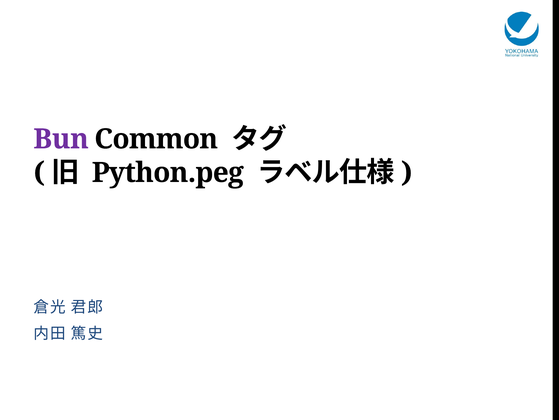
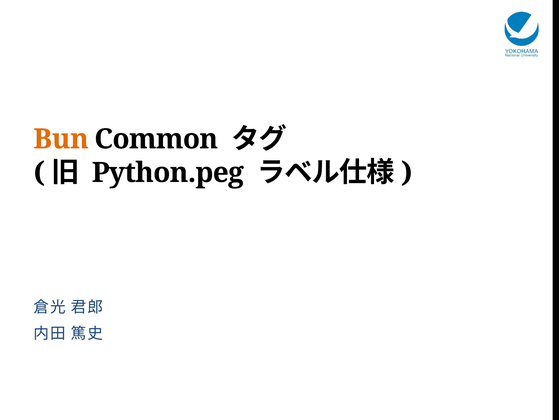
Bun colour: purple -> orange (61, 139)
